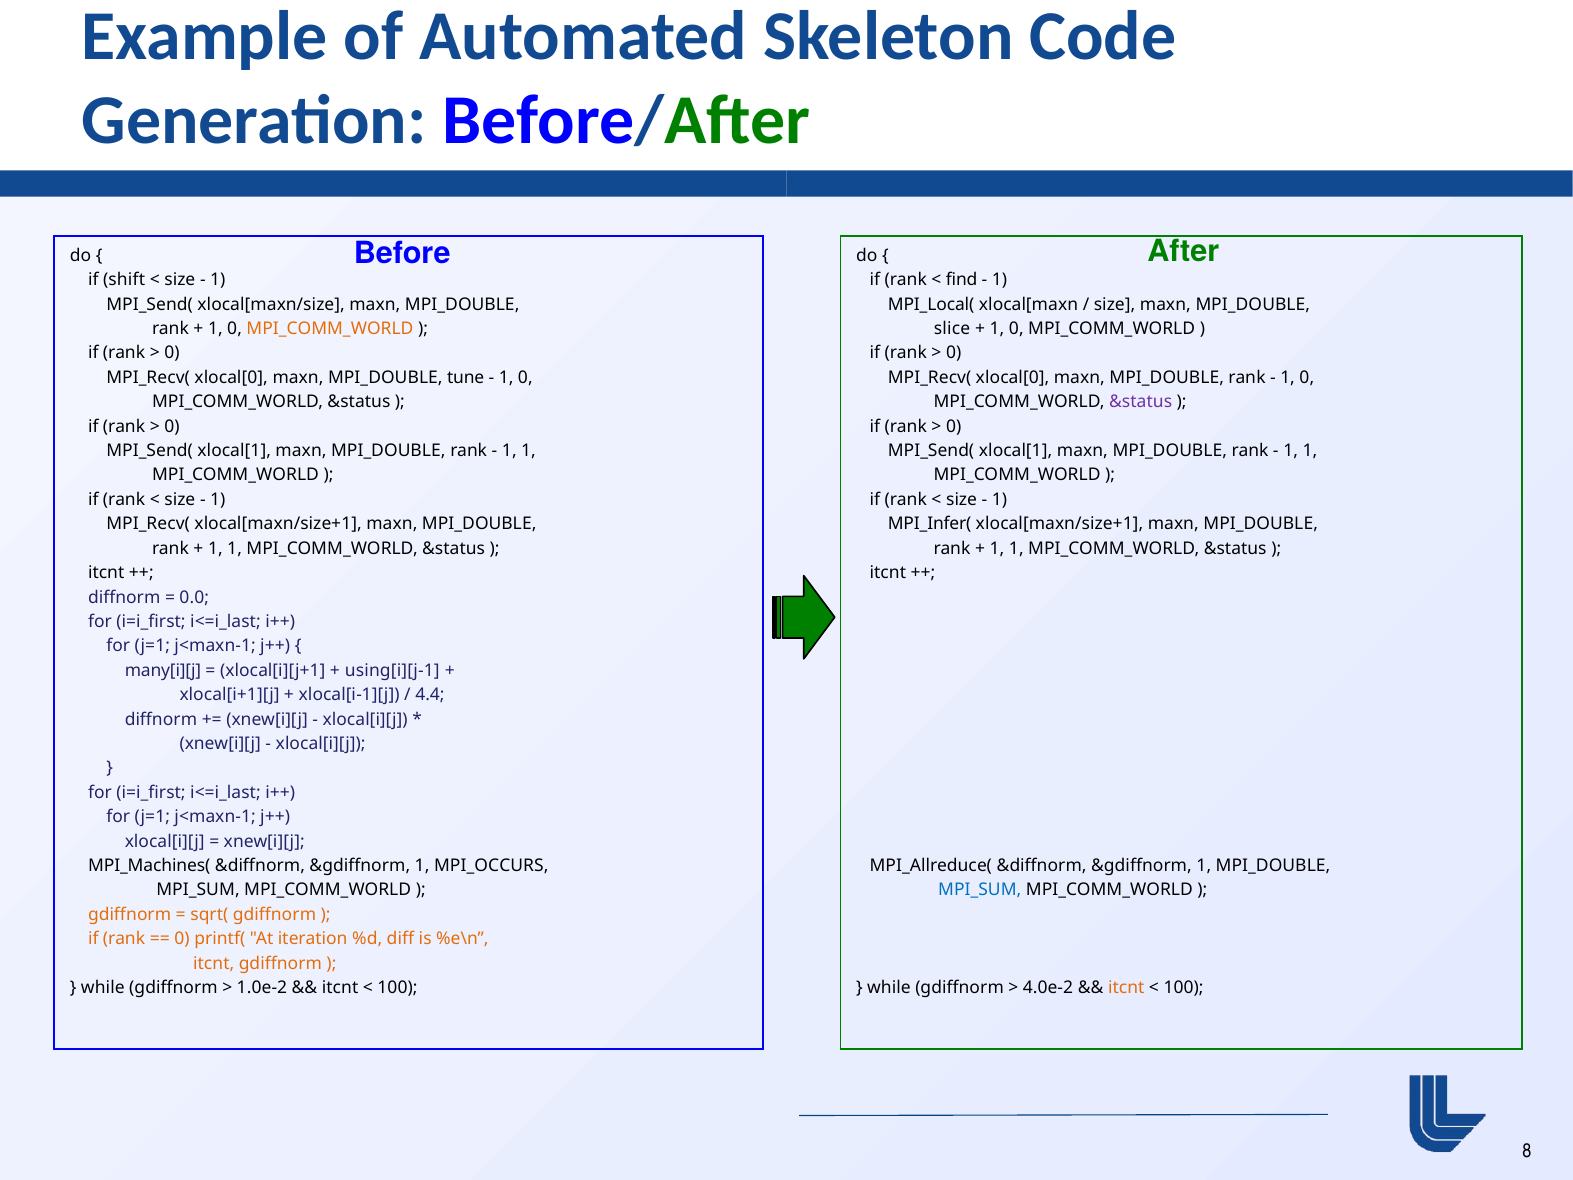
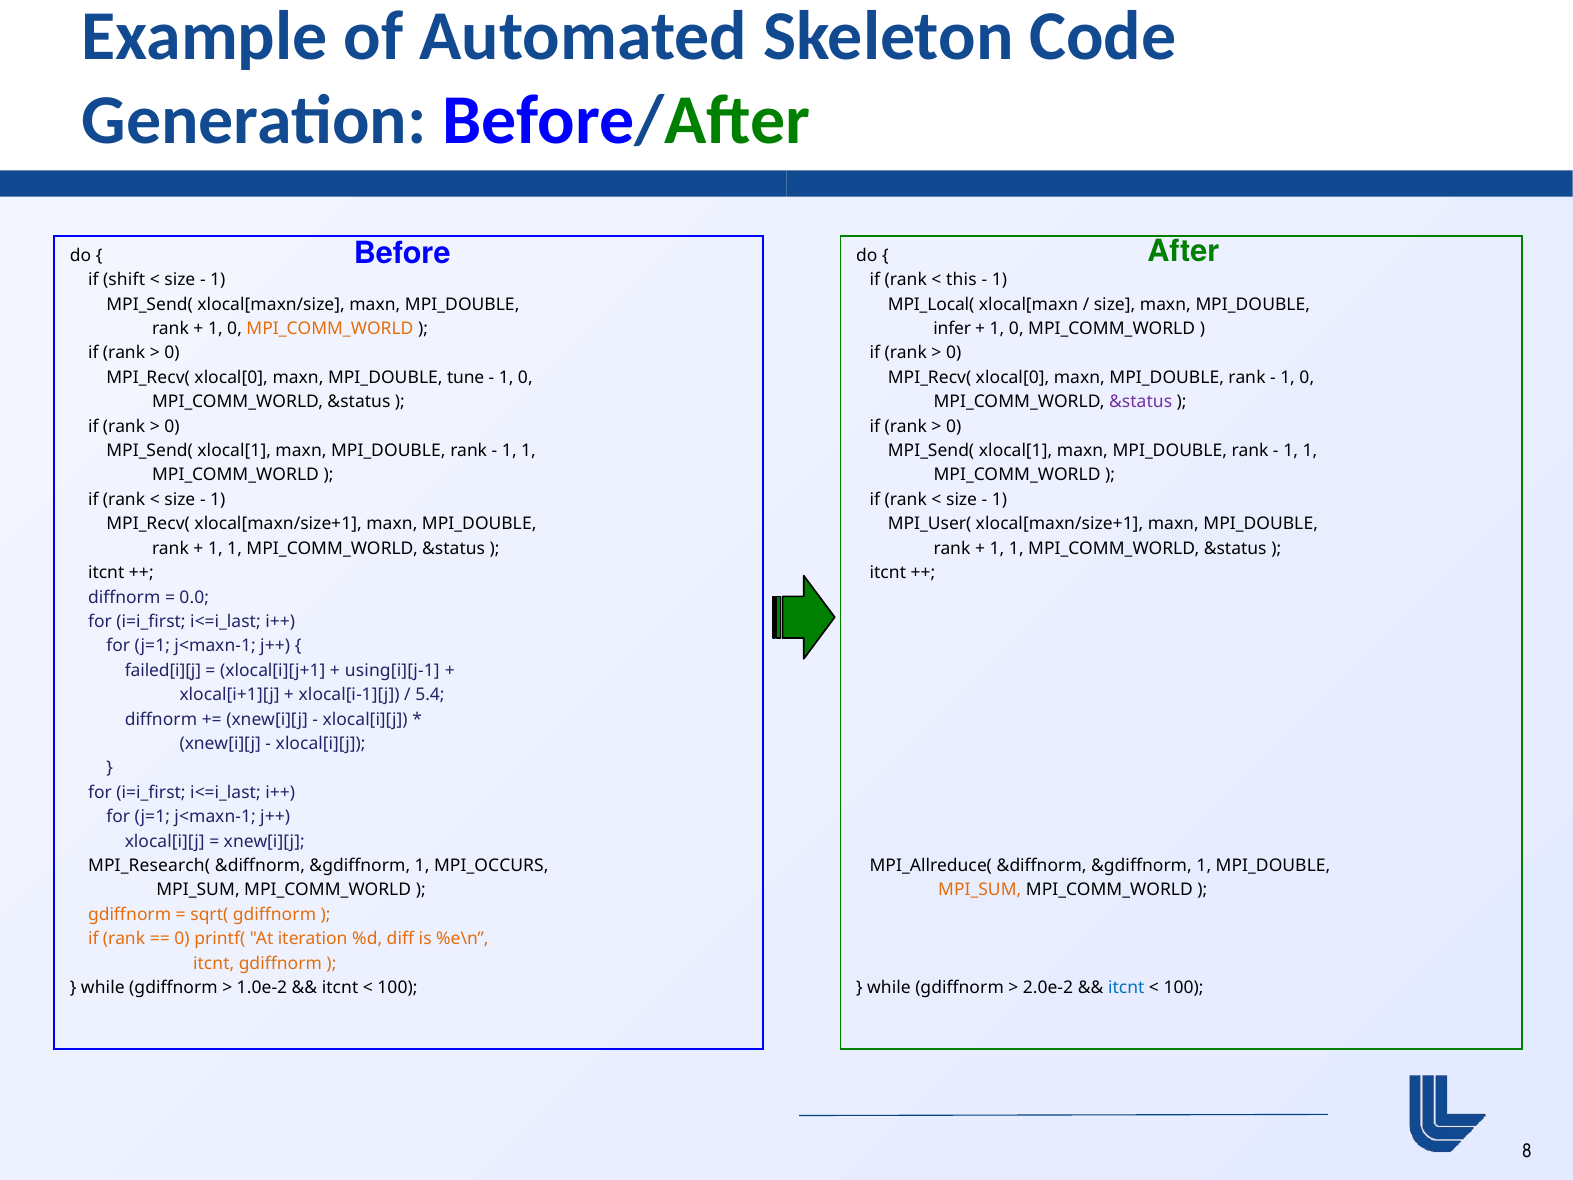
find: find -> this (961, 280)
slice: slice -> infer (952, 329)
MPI_Infer(: MPI_Infer( -> MPI_User( (930, 524)
many[i][j: many[i][j -> failed[i][j (163, 670)
4.4: 4.4 -> 5.4 (430, 695)
MPI_Machines(: MPI_Machines( -> MPI_Research( (149, 866)
MPI_SUM colour: blue -> orange (980, 890)
4.0e-2: 4.0e-2 -> 2.0e-2 (1048, 988)
itcnt colour: orange -> blue (1126, 988)
